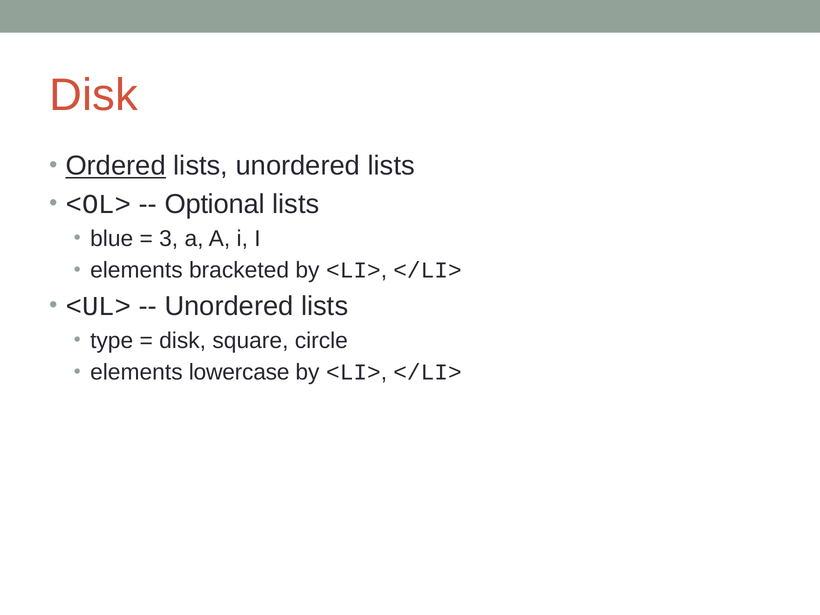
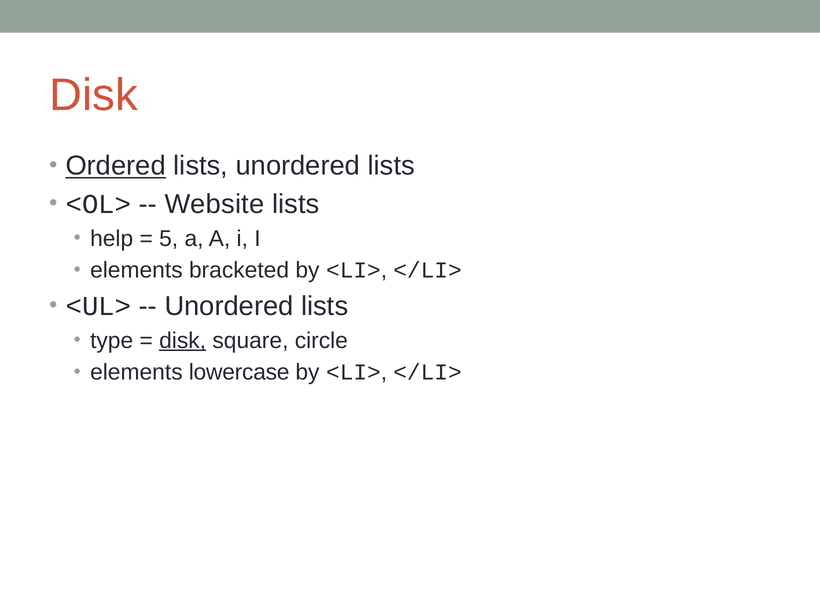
Optional: Optional -> Website (214, 204)
blue: blue -> help (112, 238)
3: 3 -> 5 (169, 238)
disk underline: none -> present (183, 341)
